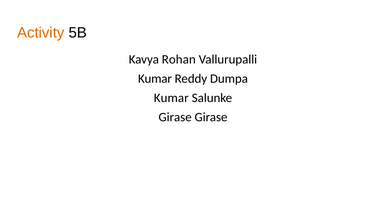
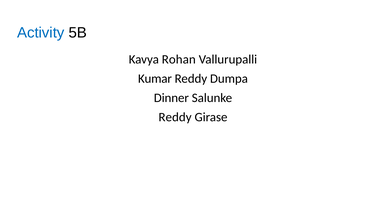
Activity colour: orange -> blue (41, 33)
Kumar: Kumar -> Dinner (171, 98)
Girase: Girase -> Reddy (175, 117)
